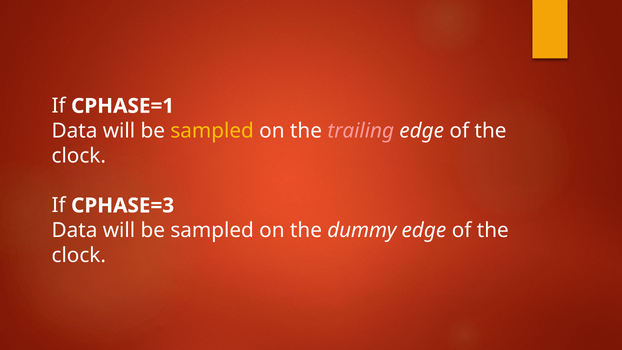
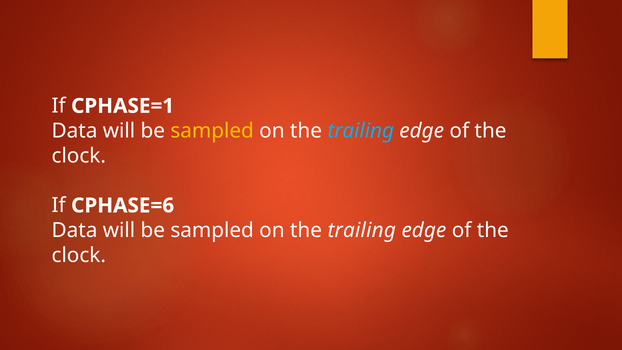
trailing colour: pink -> light blue (361, 131)
CPHASE=3: CPHASE=3 -> CPHASE=6 (123, 205)
dummy: dummy -> trailing (362, 230)
